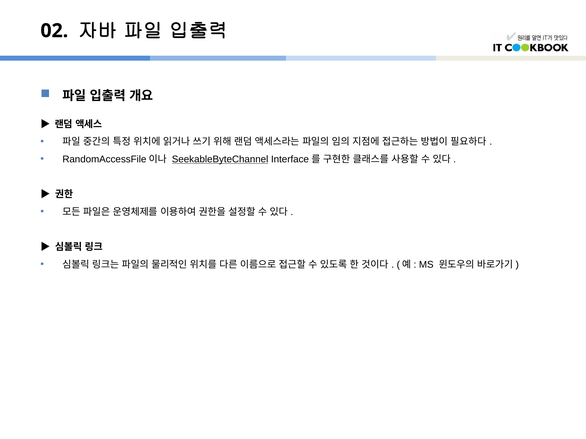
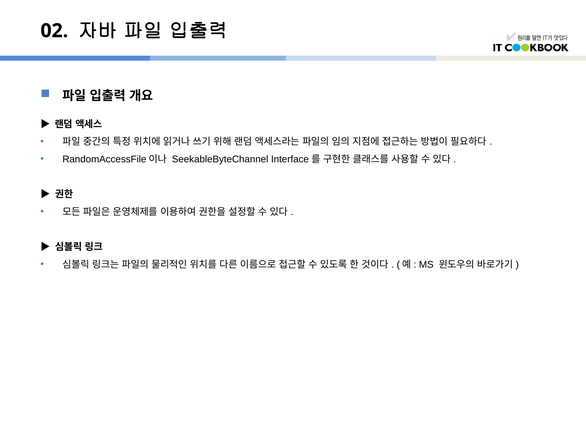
SeekableByteChannel underline: present -> none (220, 159)
